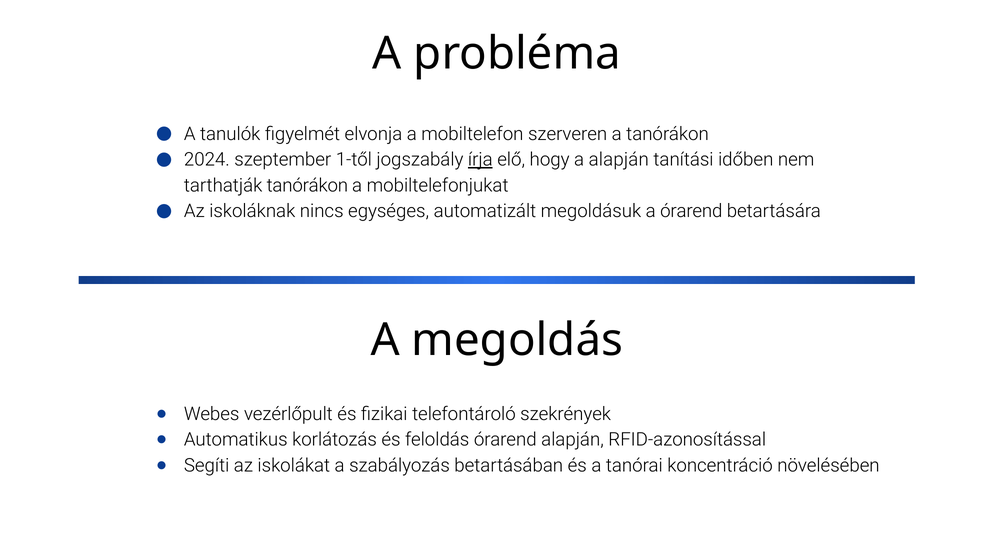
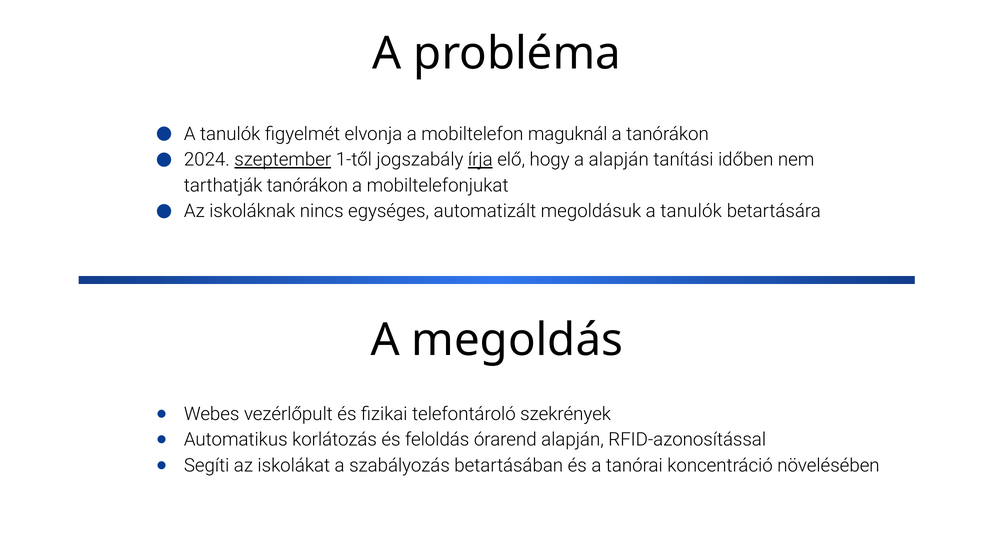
szerveren: szerveren -> maguknál (568, 134)
szeptember underline: none -> present (283, 160)
megoldásuk a órarend: órarend -> tanulók (691, 211)
